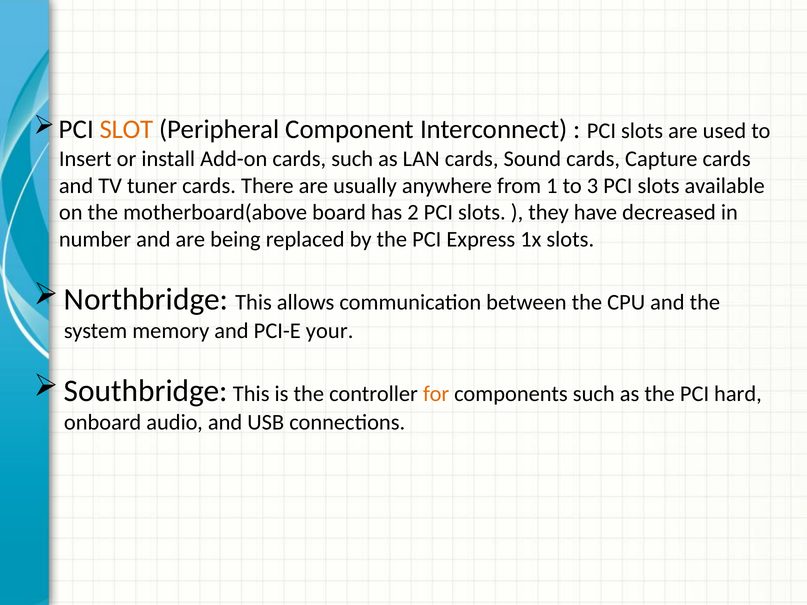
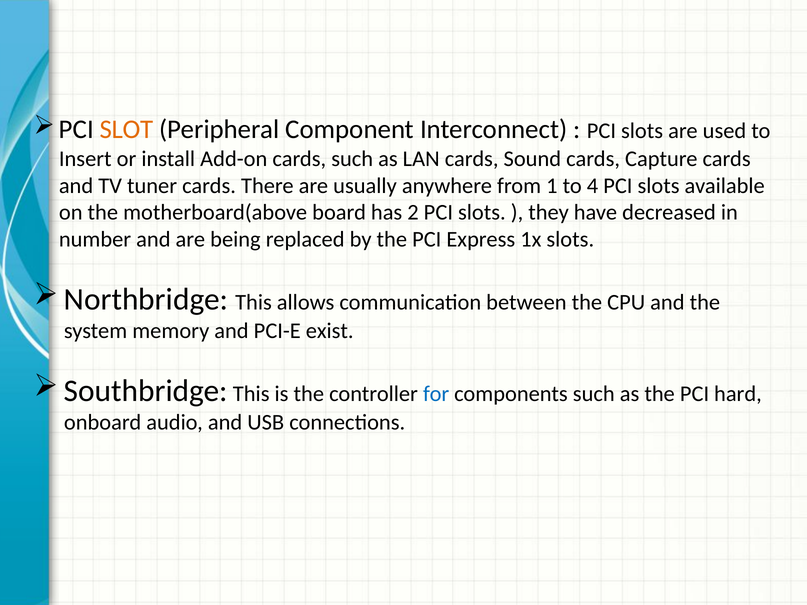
3: 3 -> 4 (593, 186)
your: your -> exist (330, 331)
for colour: orange -> blue (436, 394)
